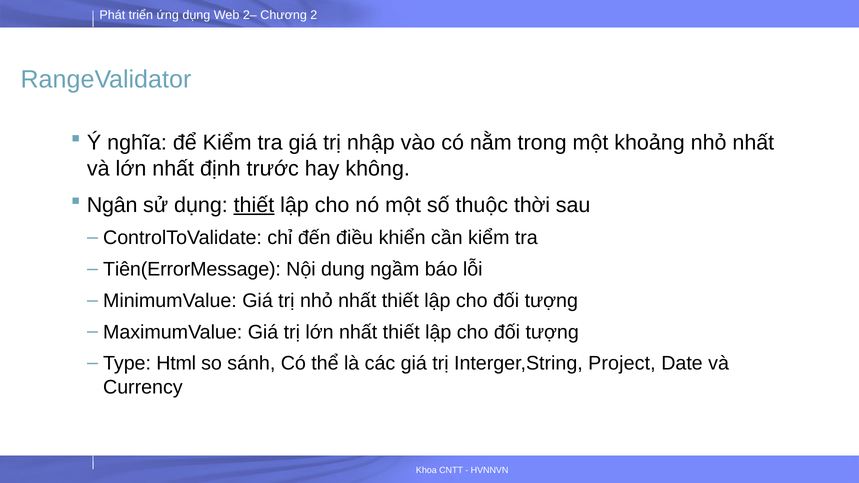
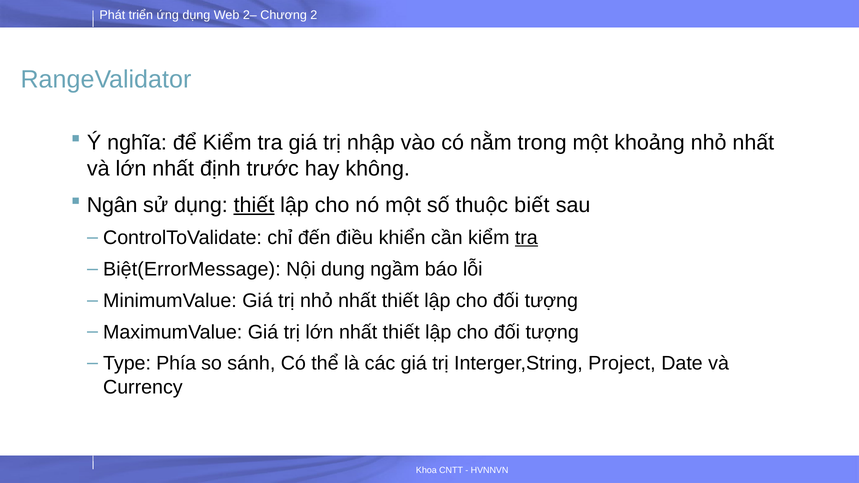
thời: thời -> biết (532, 205)
tra underline: none -> present (526, 238)
Tiên(ErrorMessage: Tiên(ErrorMessage -> Biệt(ErrorMessage (192, 269)
Html: Html -> Phía (176, 364)
